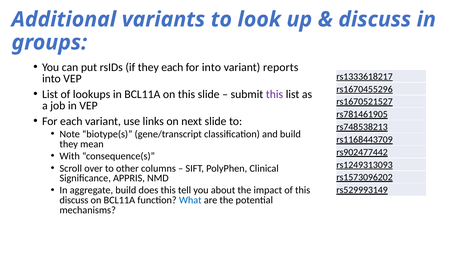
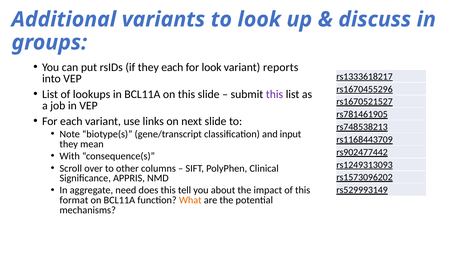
for into: into -> look (212, 67)
and build: build -> input (290, 134)
aggregate build: build -> need (126, 190)
discuss: discuss -> format (74, 200)
What colour: blue -> orange (190, 200)
